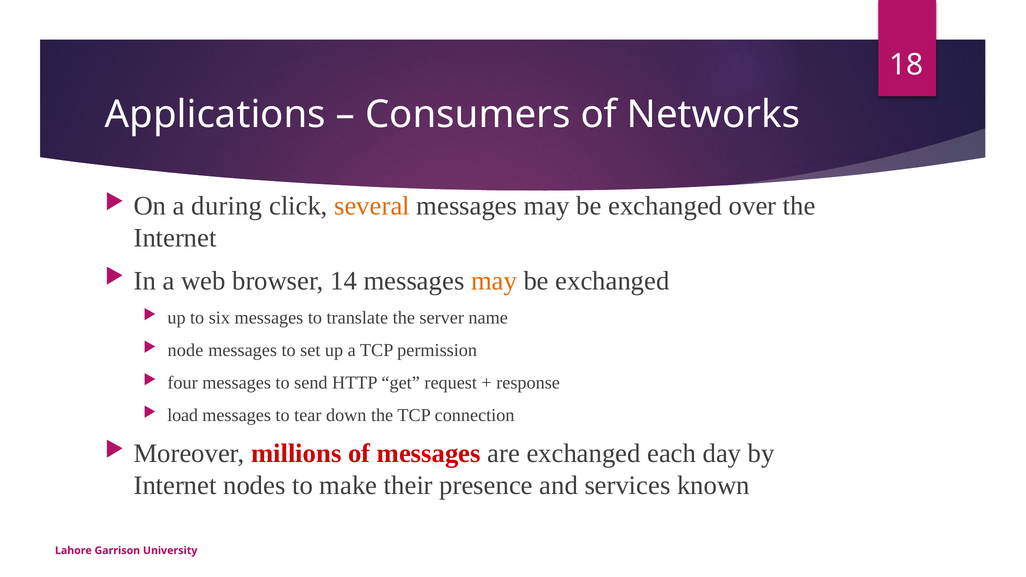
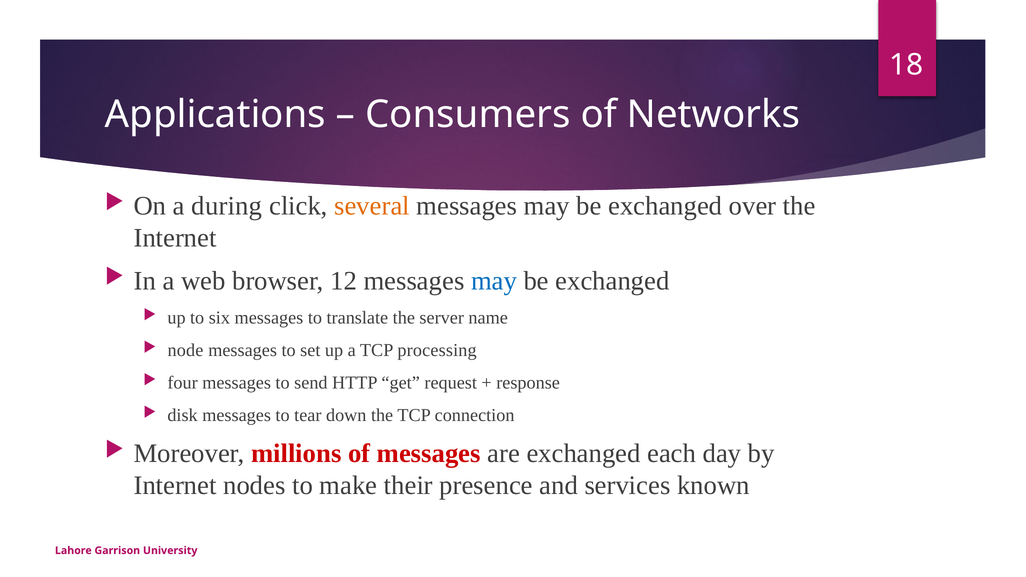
14: 14 -> 12 (344, 281)
may colour: orange -> blue (494, 281)
permission: permission -> processing (437, 350)
load: load -> disk (183, 415)
